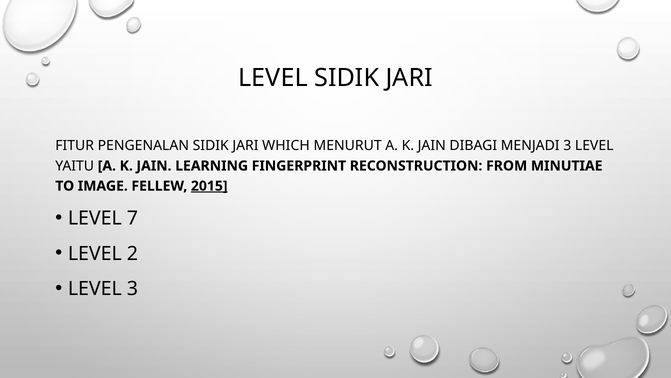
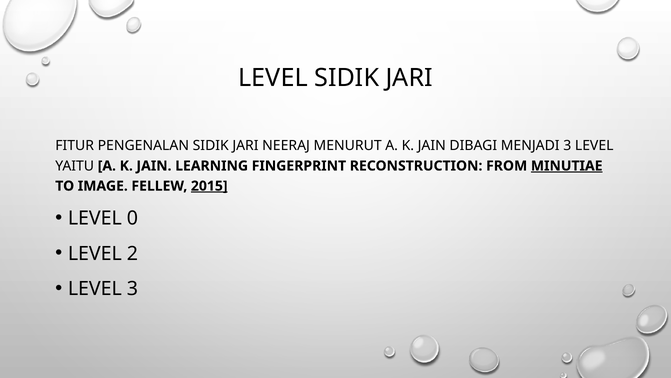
WHICH: WHICH -> NEERAJ (286, 146)
MINUTIAE underline: none -> present (567, 166)
7: 7 -> 0 (132, 218)
